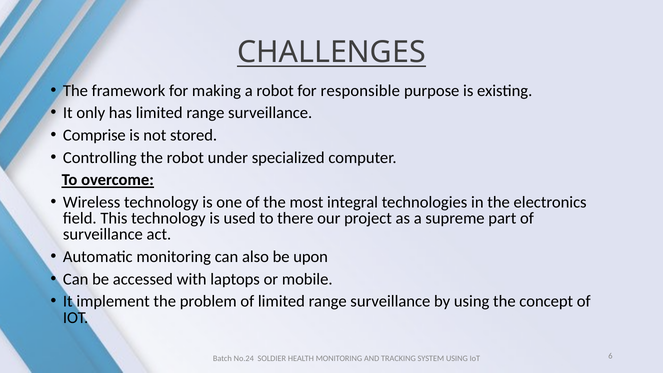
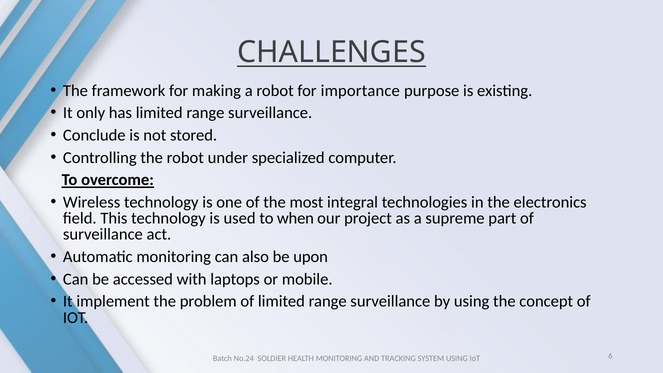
responsible: responsible -> importance (360, 91)
Comprise: Comprise -> Conclude (94, 135)
there: there -> when (295, 218)
